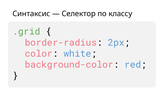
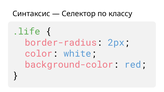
.grid: .grid -> .life (26, 32)
